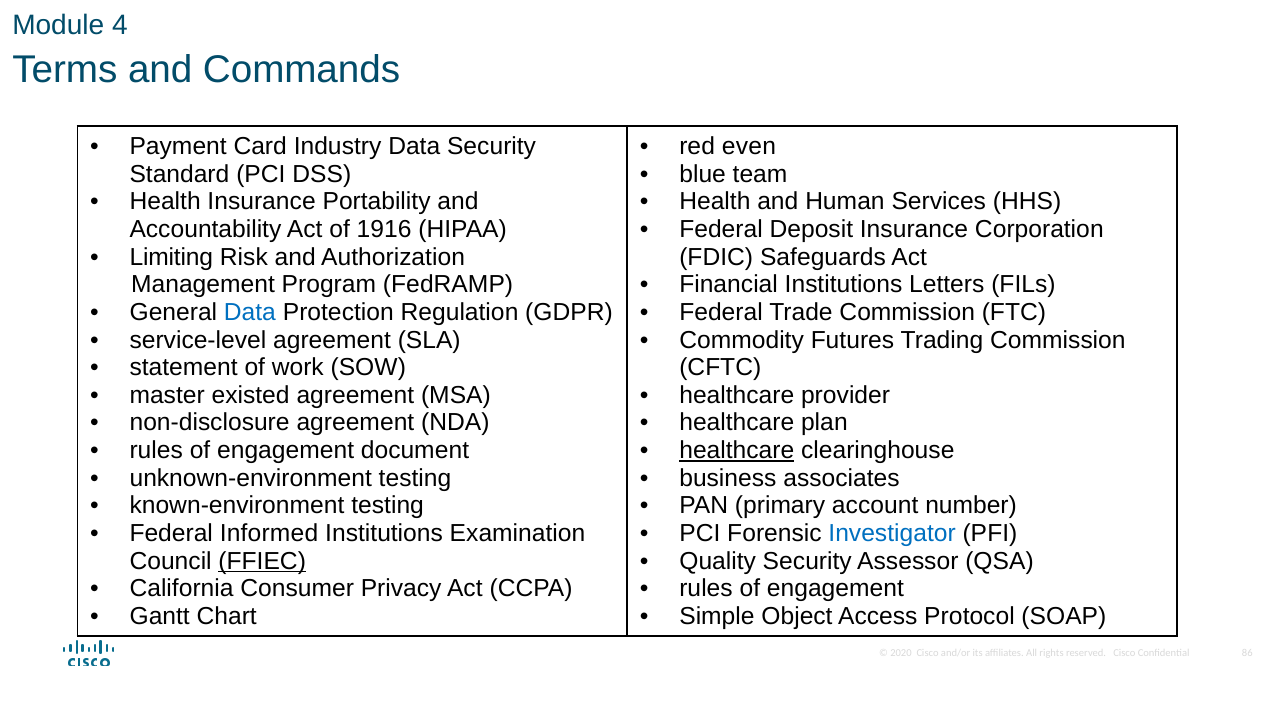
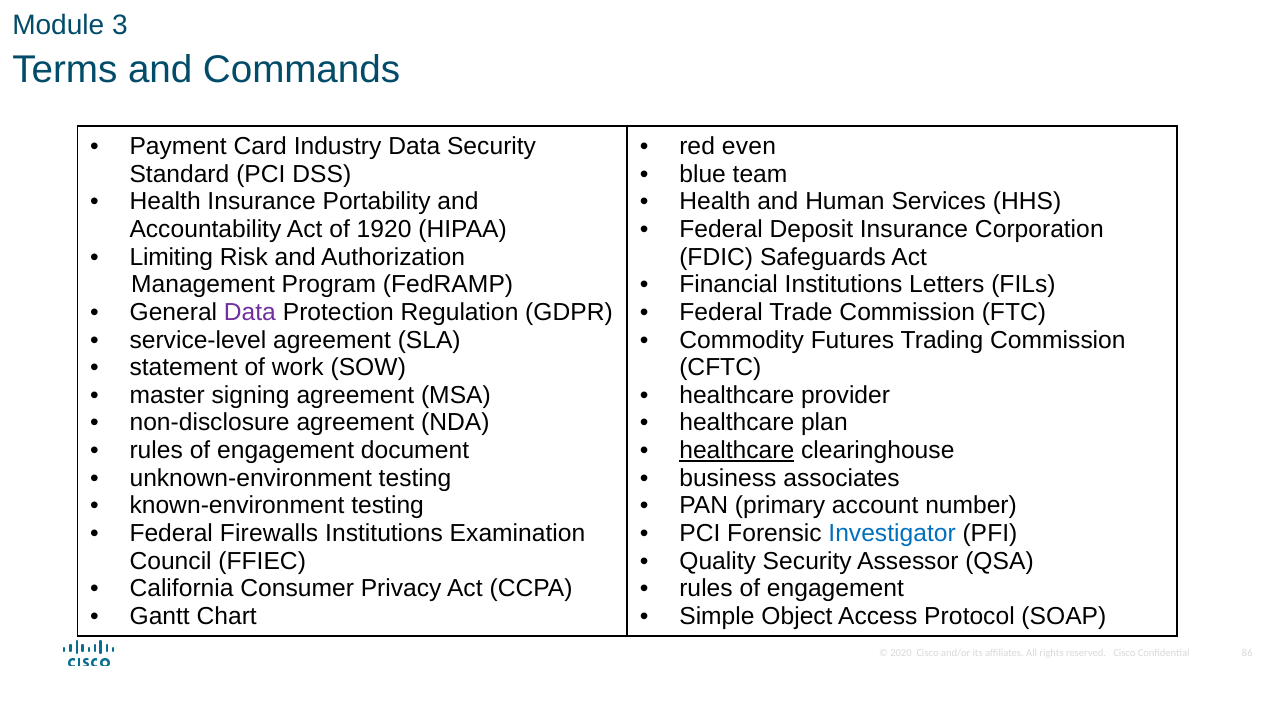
4: 4 -> 3 (120, 25)
1916: 1916 -> 1920 (384, 230)
Data colour: blue -> purple (250, 313)
existed: existed -> signing (251, 396)
Informed: Informed -> Firewalls (269, 534)
FFIEC underline: present -> none (262, 561)
